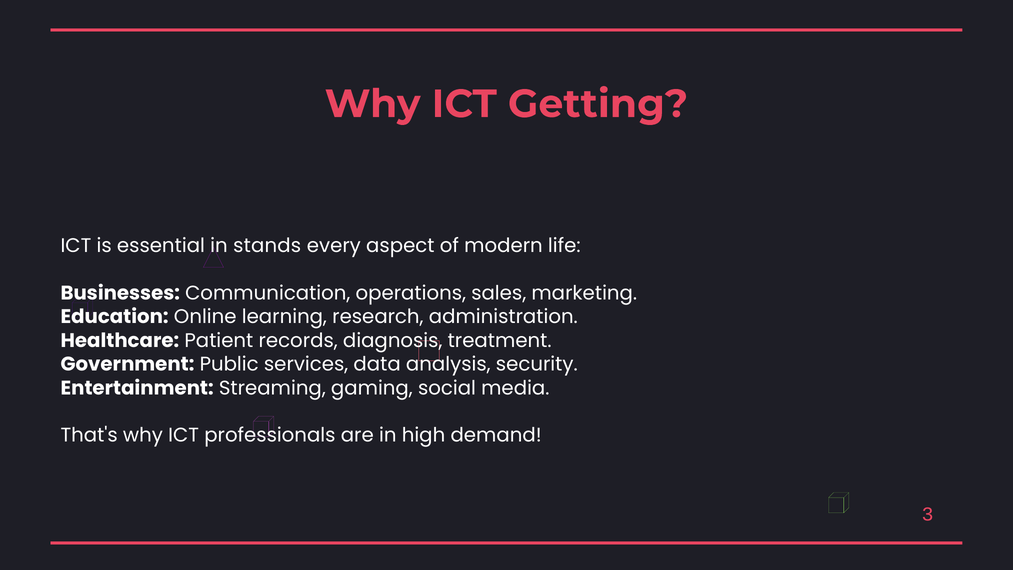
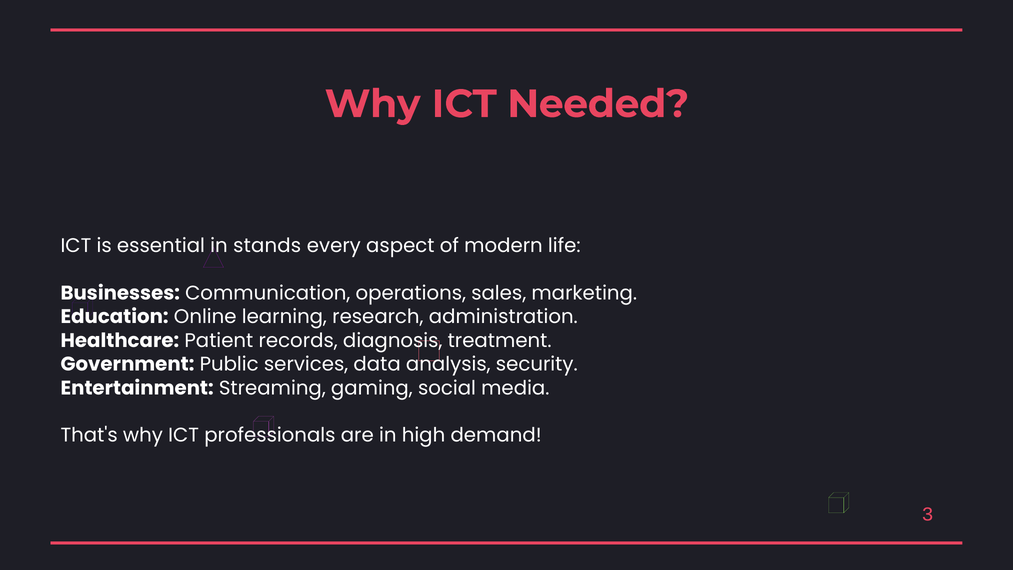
Getting: Getting -> Needed (598, 104)
